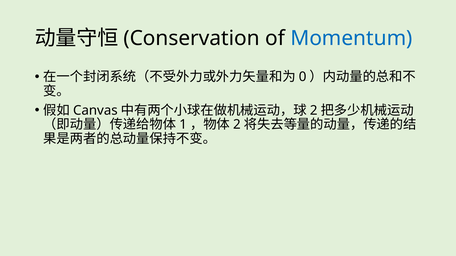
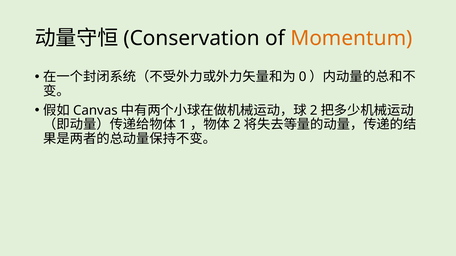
Momentum colour: blue -> orange (351, 38)
